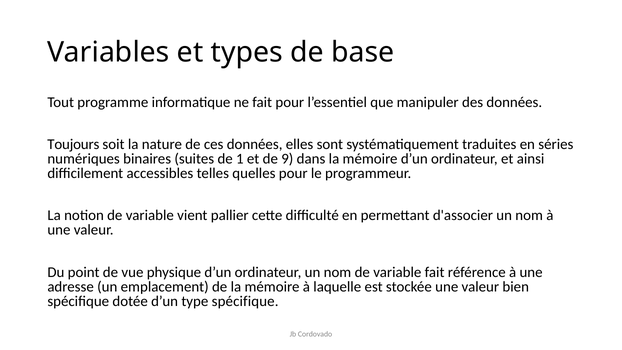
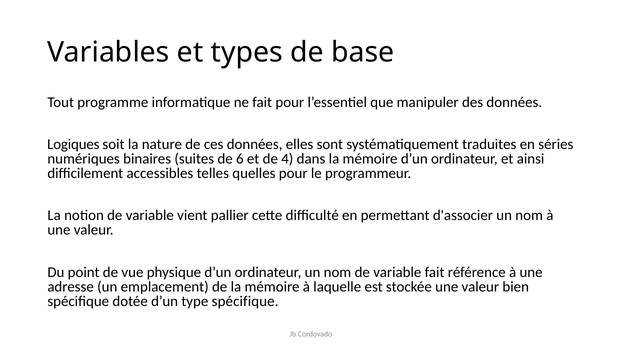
Toujours: Toujours -> Logiques (73, 144)
1: 1 -> 6 (240, 159)
9: 9 -> 4 (287, 159)
